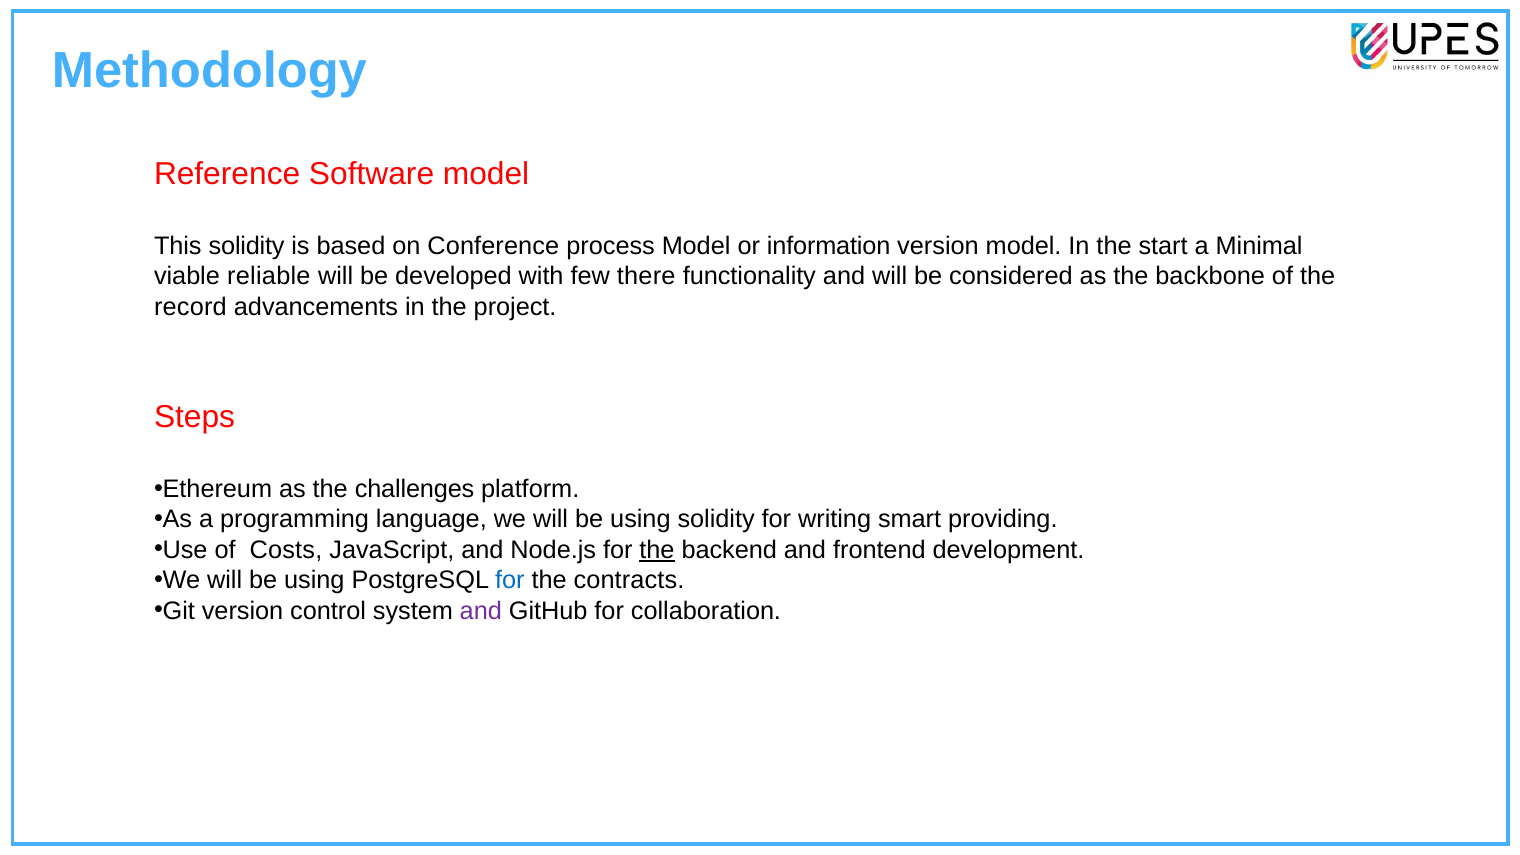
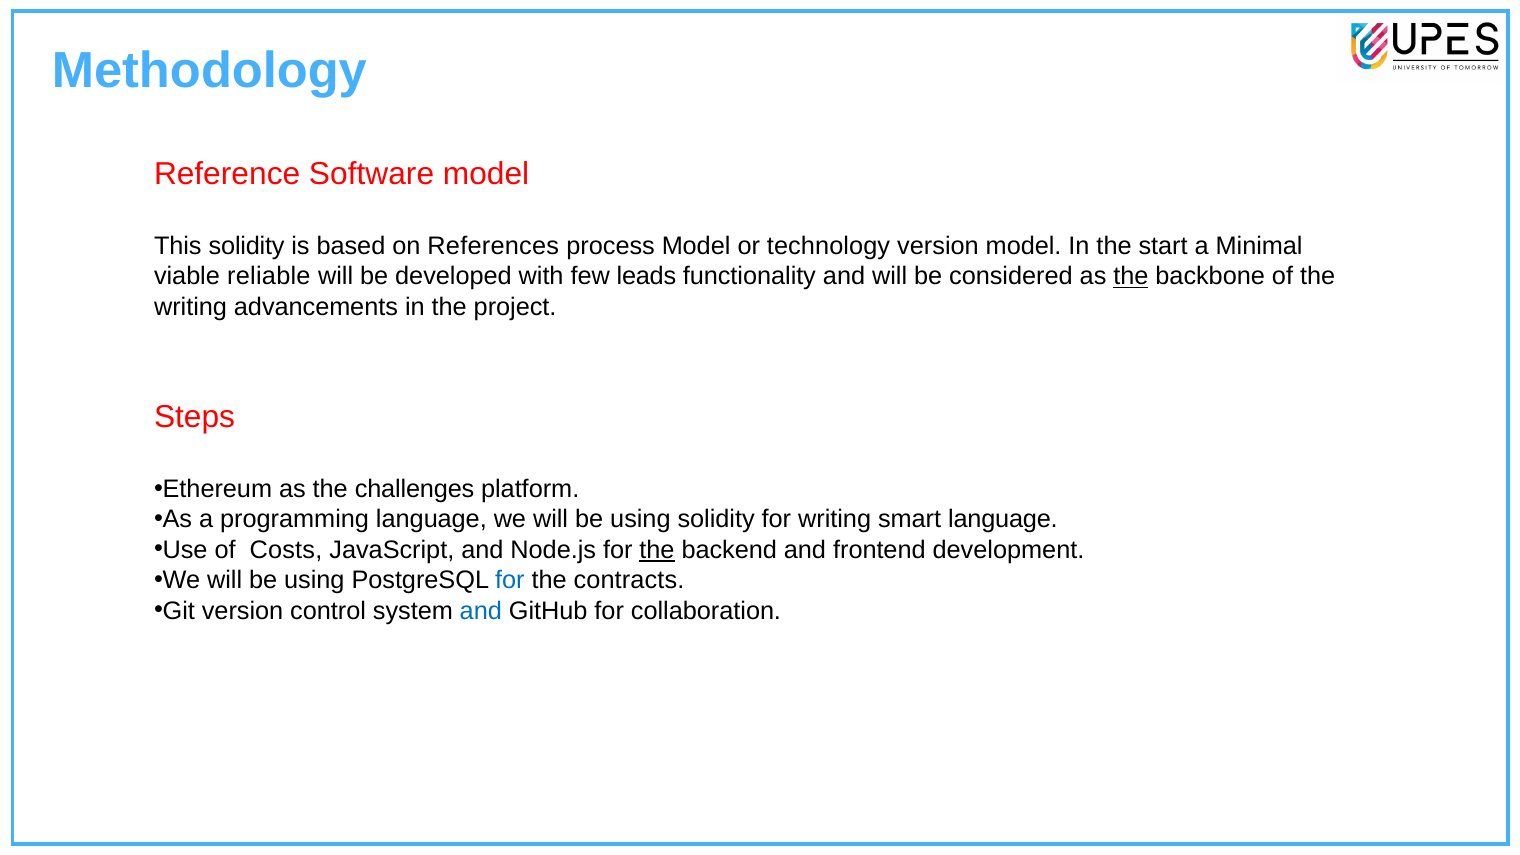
Conference: Conference -> References (493, 246)
information: information -> technology (829, 246)
there: there -> leads (646, 276)
the underline: none -> present (1131, 276)
record: record -> writing (191, 307)
smart providing: providing -> language (1003, 520)
and colour: purple -> blue (481, 611)
